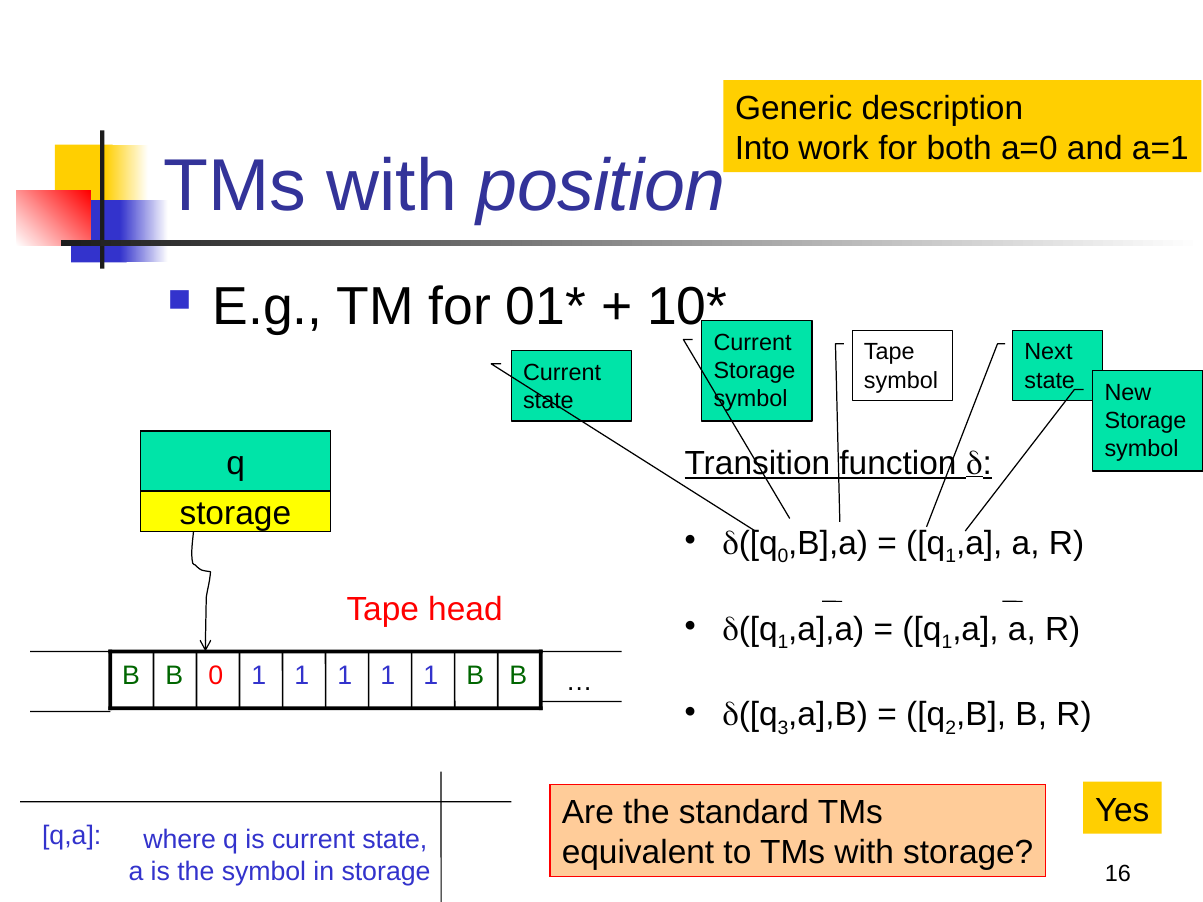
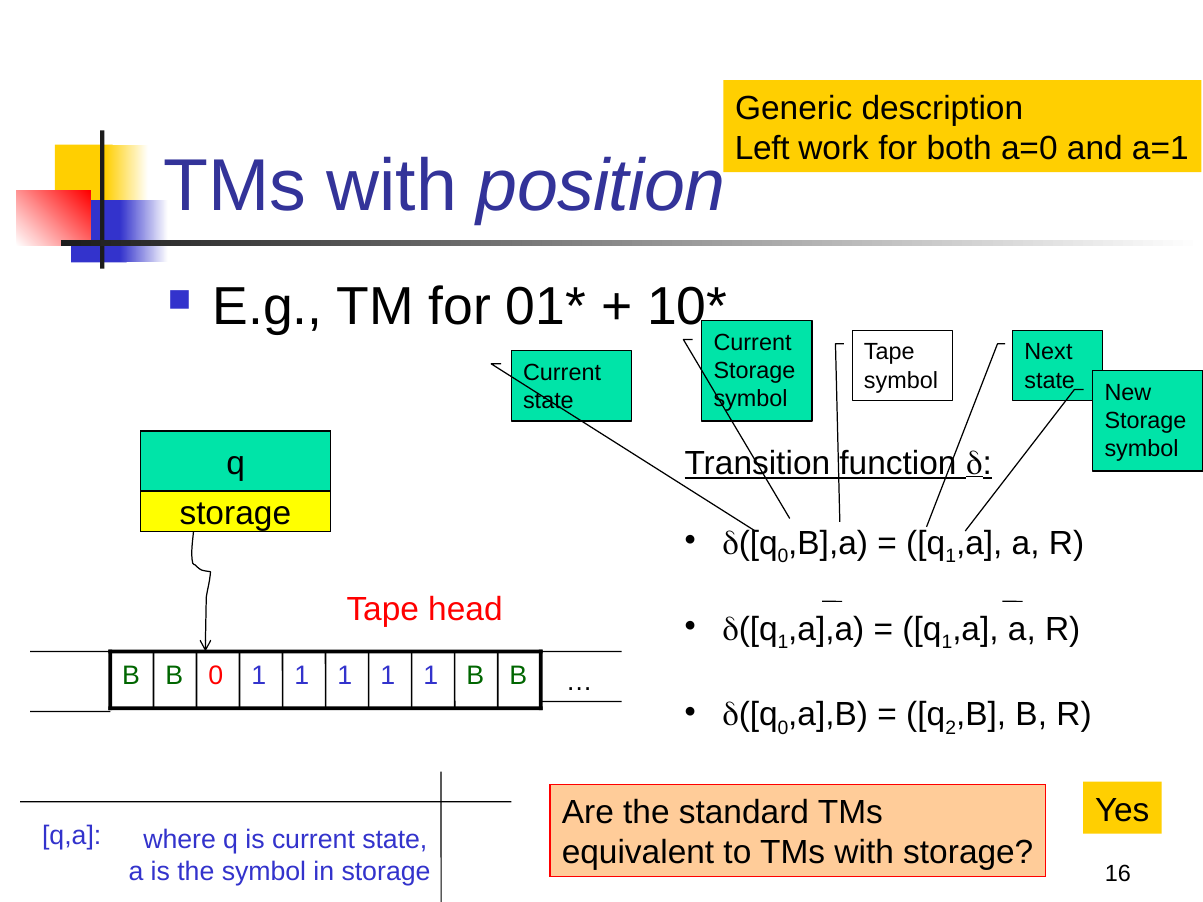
Into: Into -> Left (762, 149)
3: 3 -> 0 (783, 728)
